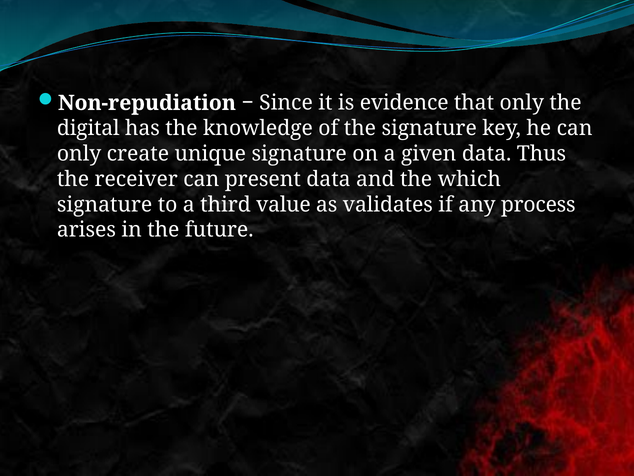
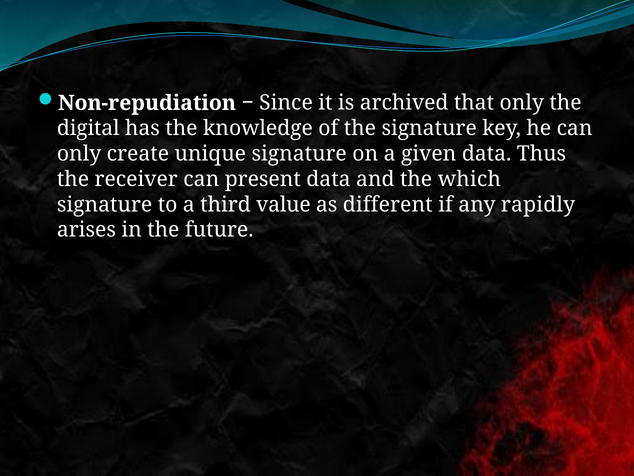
evidence: evidence -> archived (404, 103)
validates: validates -> different (388, 204)
process: process -> rapidly (538, 204)
